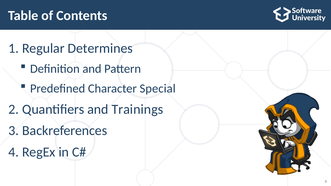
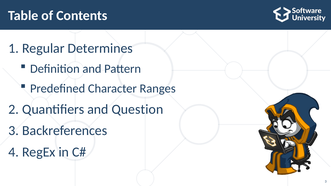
Special: Special -> Ranges (158, 89)
Trainings: Trainings -> Question (137, 109)
